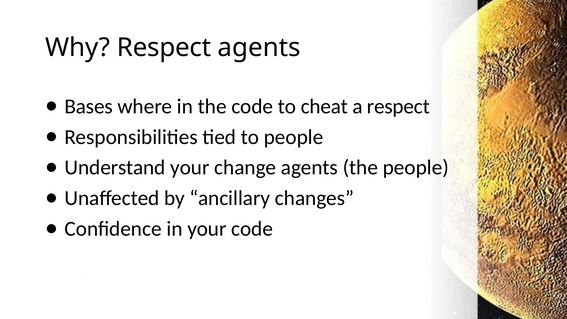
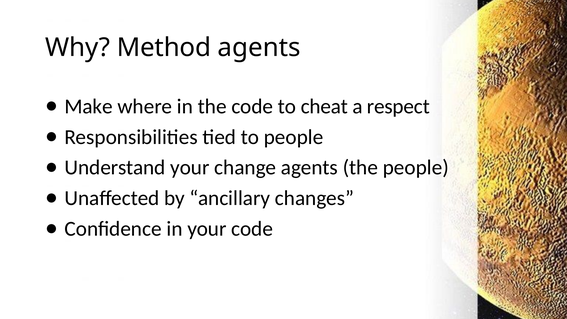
Why Respect: Respect -> Method (164, 48)
Bases: Bases -> Make (89, 106)
